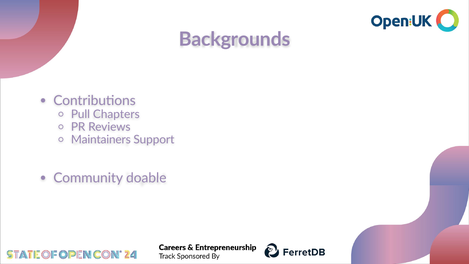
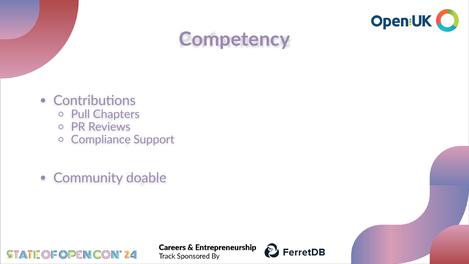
Backgrounds: Backgrounds -> Competency (234, 39)
Maintainers: Maintainers -> Compliance (101, 140)
